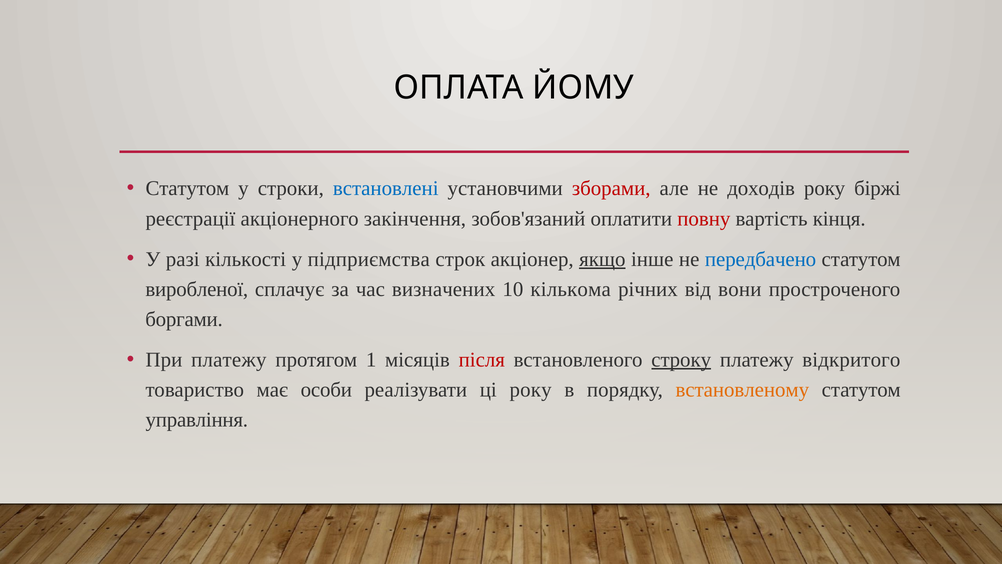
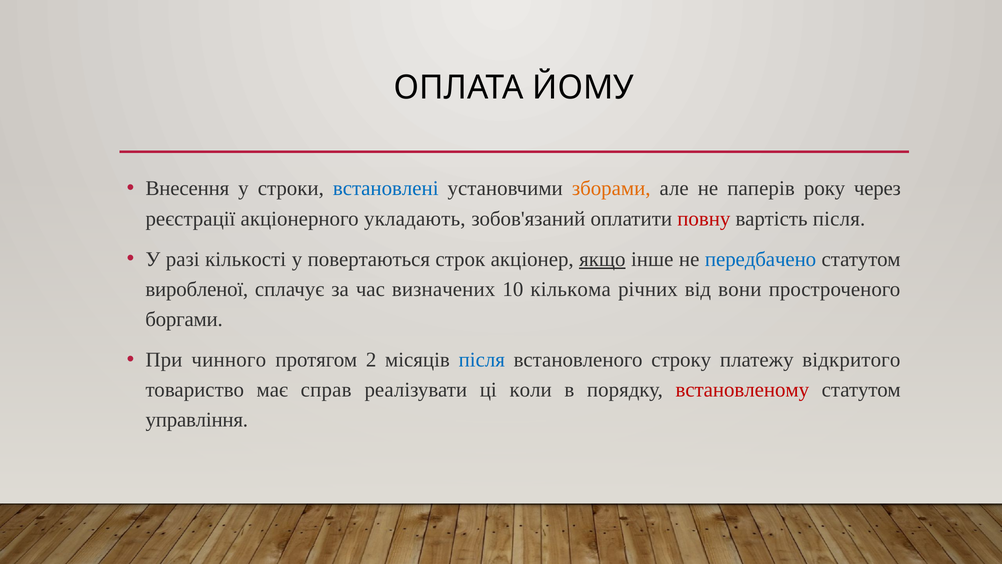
Статутом: Статутом -> Внесення (187, 188)
зборами colour: red -> orange (611, 188)
доходів: доходів -> паперів (761, 188)
біржі: біржі -> через (877, 188)
закінчення: закінчення -> укладають (415, 218)
вартість кінця: кінця -> після (839, 218)
підприємства: підприємства -> повертаються (369, 259)
При платежу: платежу -> чинного (229, 360)
1: 1 -> 2 (371, 360)
після colour: red -> blue (482, 360)
строку underline: present -> none (681, 360)
особи: особи -> справ (326, 390)
ці року: року -> коли (531, 390)
встановленому colour: orange -> red (742, 390)
